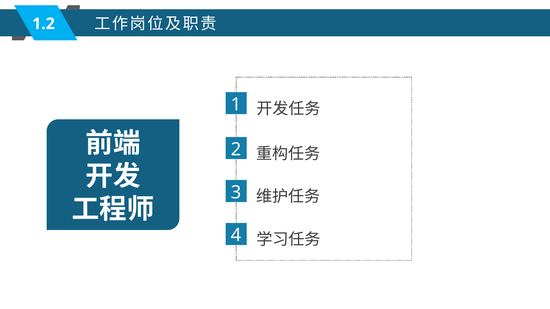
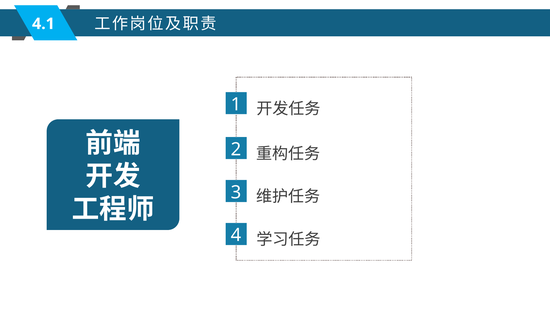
1.2: 1.2 -> 4.1 (43, 24)
